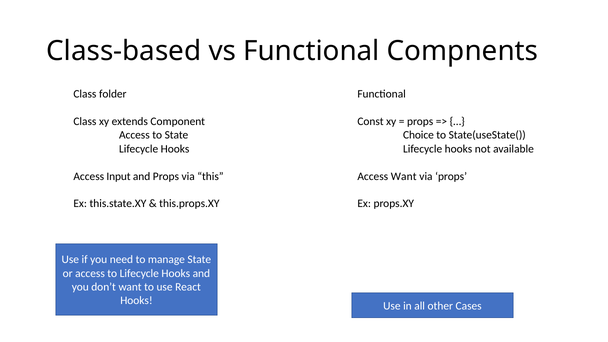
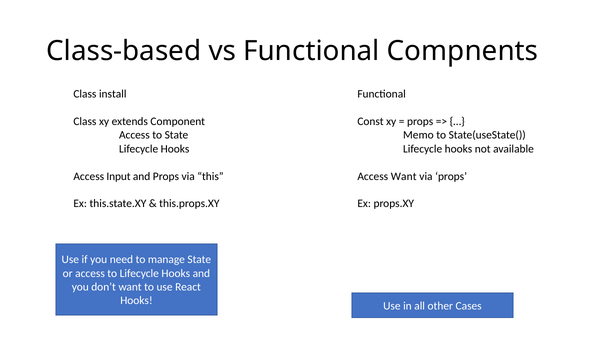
folder: folder -> install (113, 94)
Choice: Choice -> Memo (418, 135)
